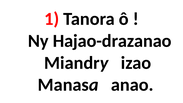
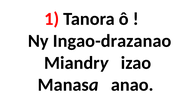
Hajao-drazanao: Hajao-drazanao -> Ingao-drazanao (112, 41)
